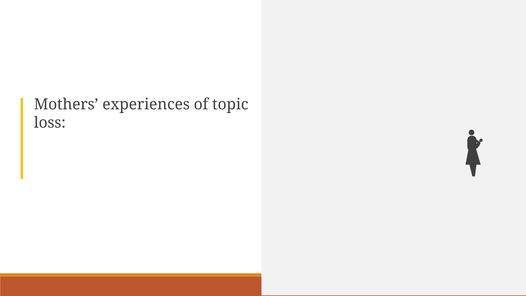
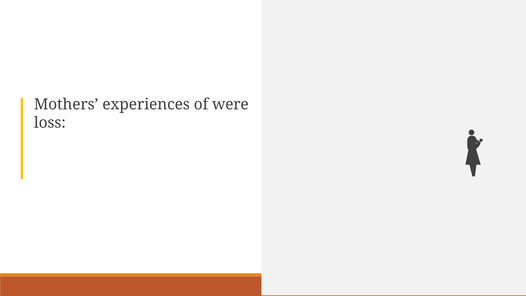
topic: topic -> were (230, 104)
